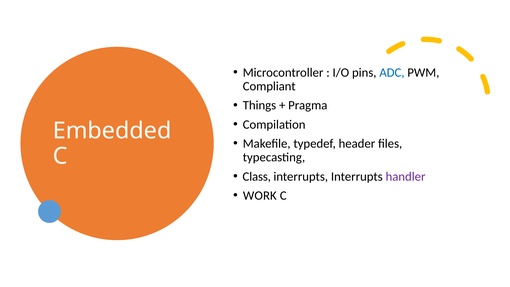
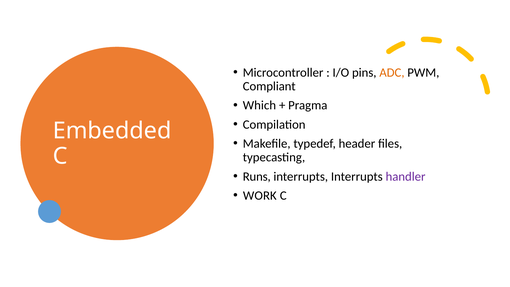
ADC colour: blue -> orange (392, 73)
Things: Things -> Which (259, 105)
Class: Class -> Runs (257, 176)
